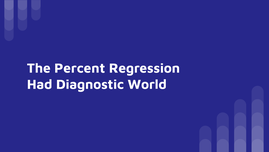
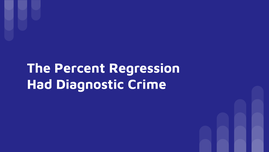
World: World -> Crime (147, 84)
